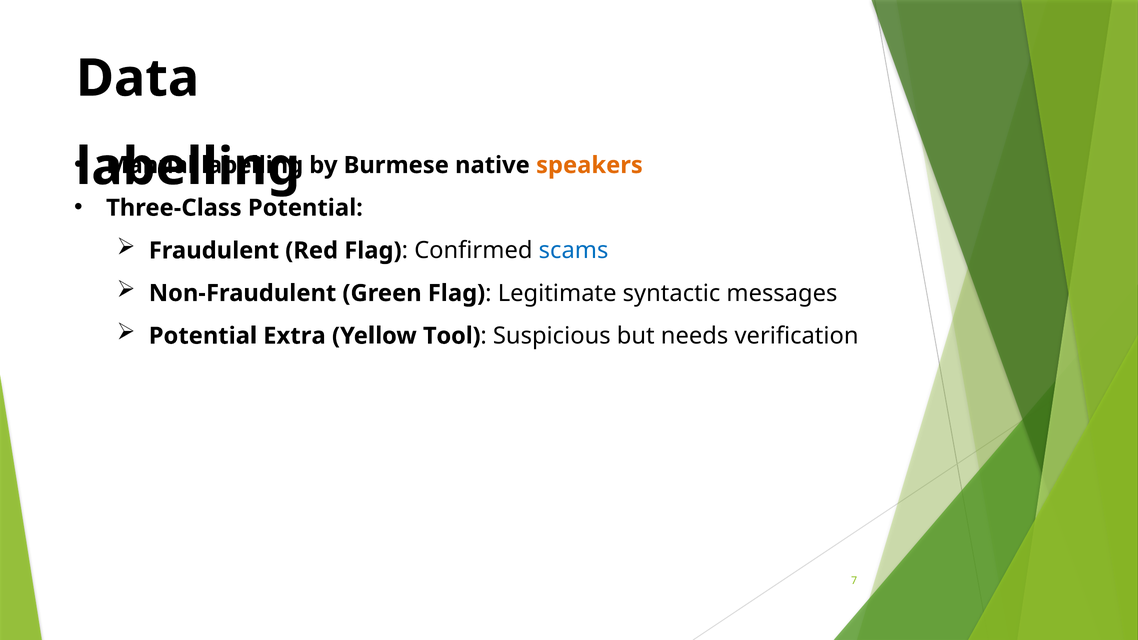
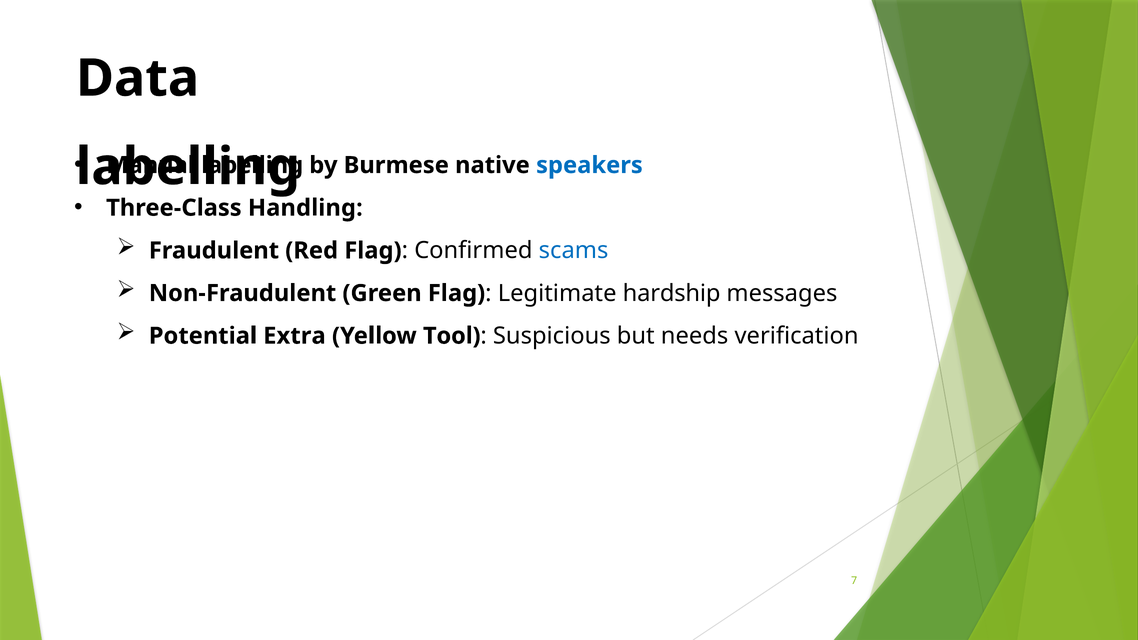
speakers colour: orange -> blue (589, 165)
Three-Class Potential: Potential -> Handling (305, 208)
syntactic: syntactic -> hardship (672, 293)
